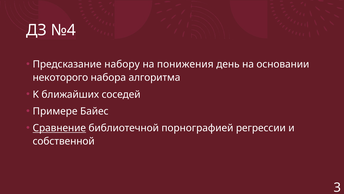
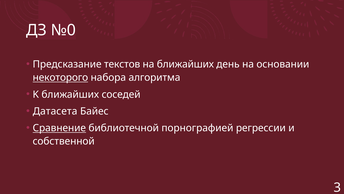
№4: №4 -> №0 (63, 30)
набору: набору -> текстов (122, 64)
на понижения: понижения -> ближайших (185, 64)
некоторого underline: none -> present (60, 77)
Примере: Примере -> Датасета (55, 111)
